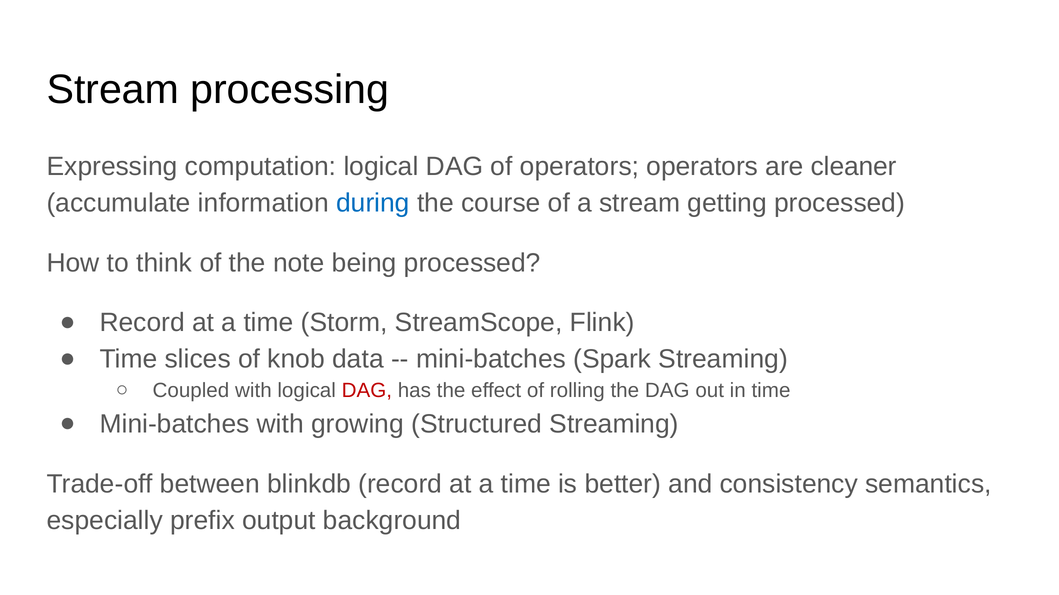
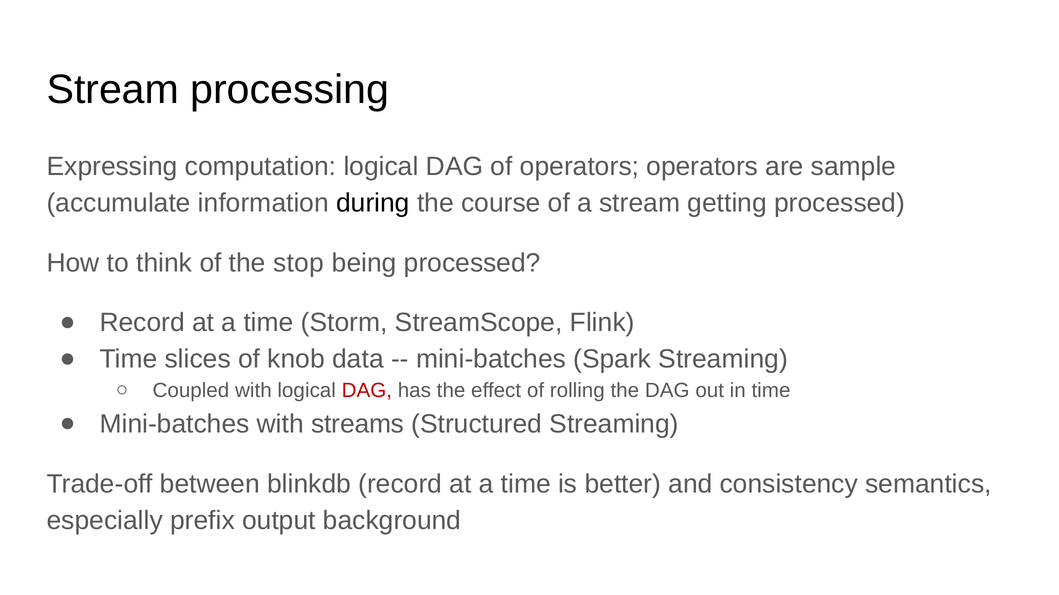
cleaner: cleaner -> sample (854, 167)
during colour: blue -> black (373, 203)
note: note -> stop (299, 263)
growing: growing -> streams (358, 425)
